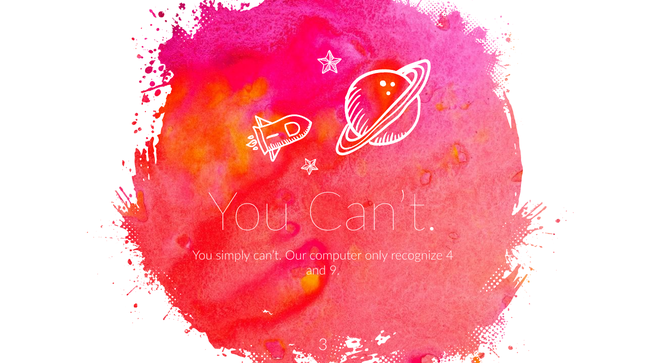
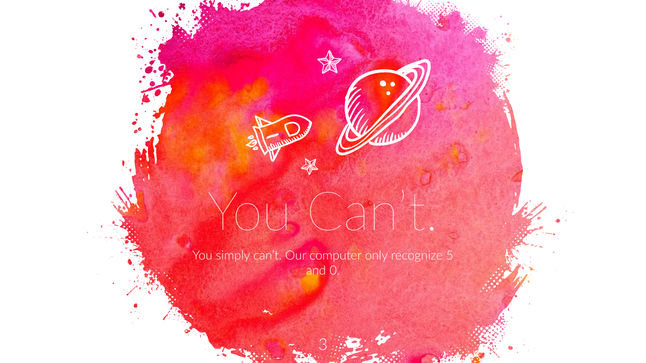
4: 4 -> 5 (450, 256)
9: 9 -> 0 (335, 271)
